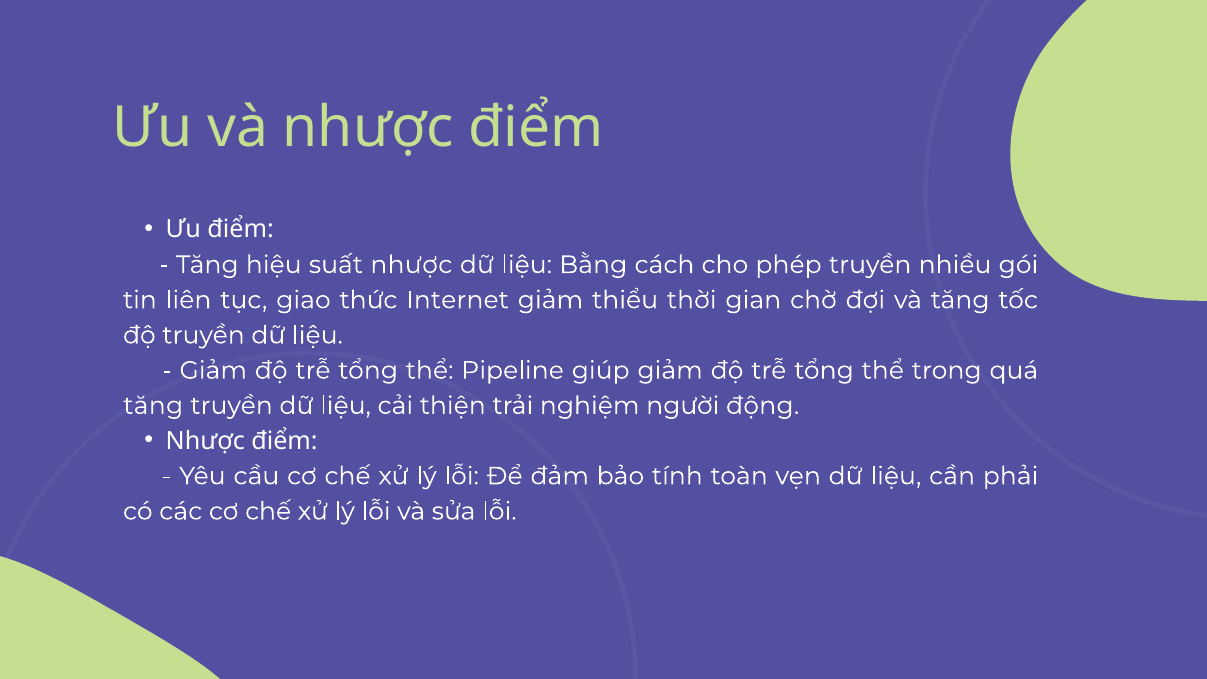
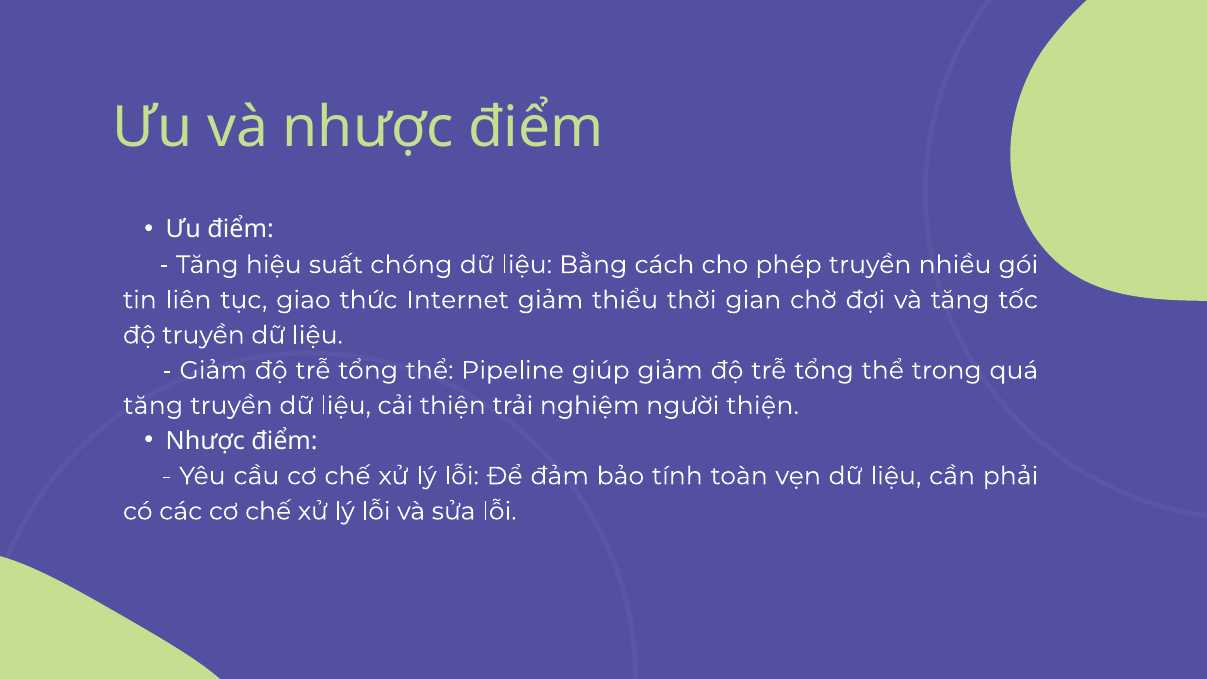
suất nhược: nhược -> chóng (411, 265)
người động: động -> thiện (763, 406)
